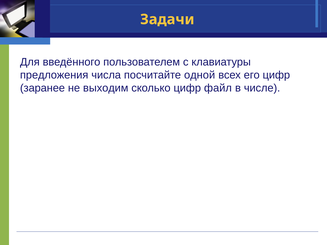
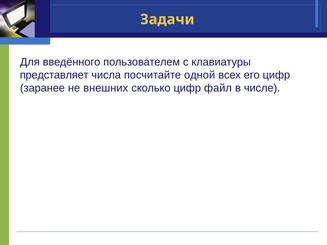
предложения: предложения -> представляет (54, 75)
выходим: выходим -> внешних (106, 88)
